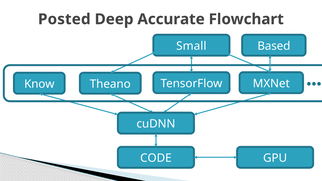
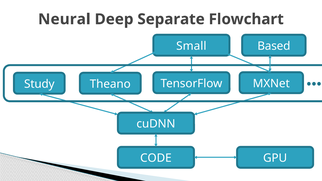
Posted: Posted -> Neural (64, 19)
Accurate: Accurate -> Separate (171, 19)
Know: Know -> Study (39, 84)
